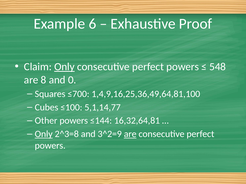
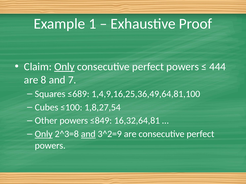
6: 6 -> 1 (92, 24)
548: 548 -> 444 (218, 67)
0: 0 -> 7 (72, 80)
≤700: ≤700 -> ≤689 (78, 94)
5,1,14,77: 5,1,14,77 -> 1,8,27,54 (103, 108)
≤144: ≤144 -> ≤849 (101, 121)
and underline: none -> present (88, 134)
are underline: present -> none (130, 134)
